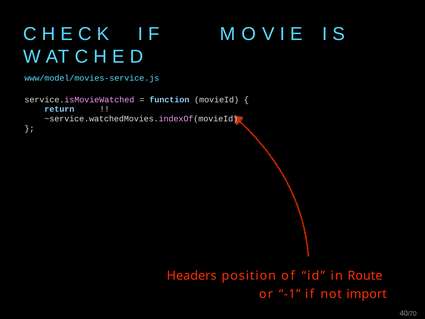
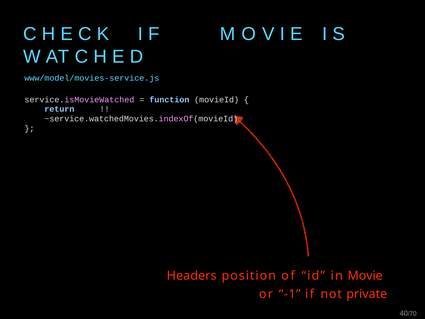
Route: Route -> Movie (365, 275)
import: import -> private (367, 294)
